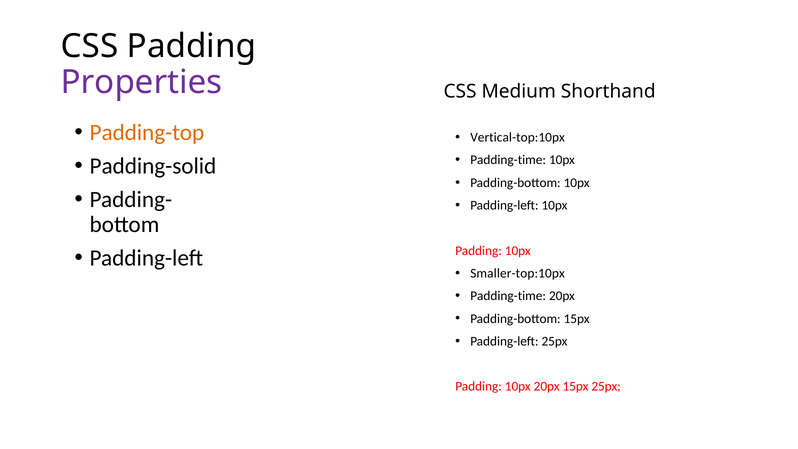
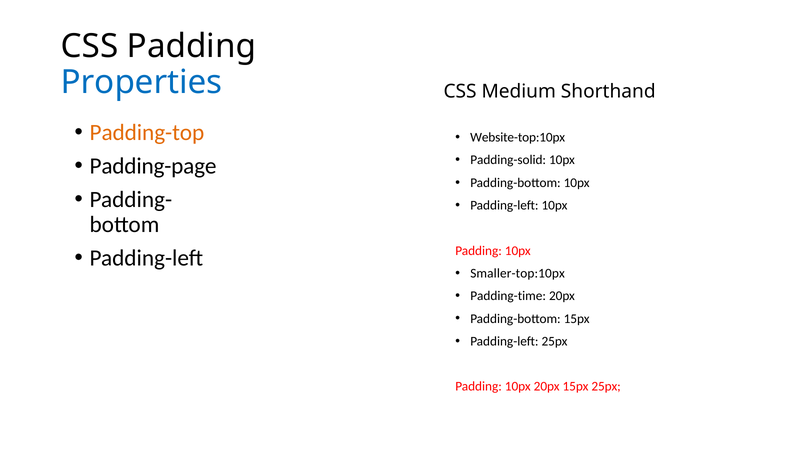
Properties colour: purple -> blue (141, 82)
Vertical-top:10px: Vertical-top:10px -> Website-top:10px (518, 137)
Padding-time: Padding-time -> Padding-solid (508, 160)
Padding-solid: Padding-solid -> Padding-page (153, 166)
